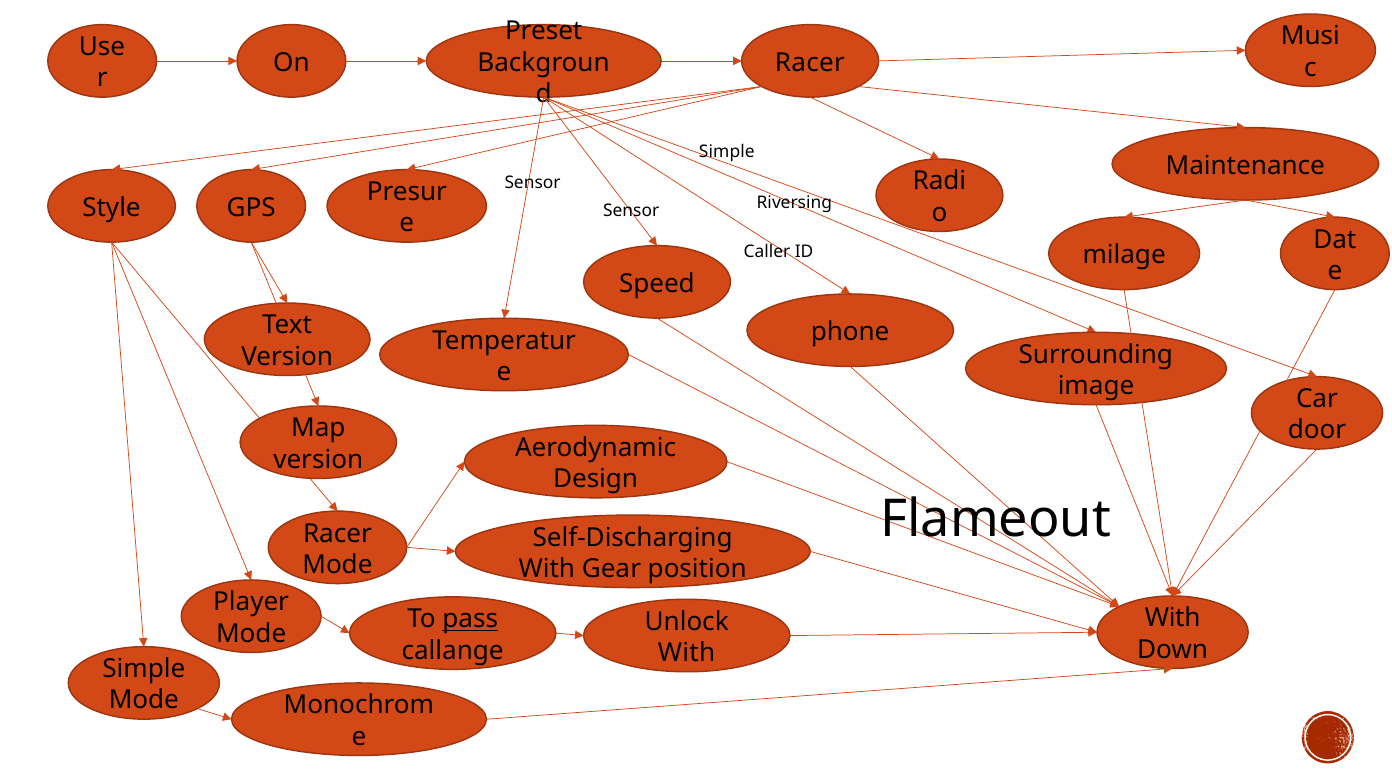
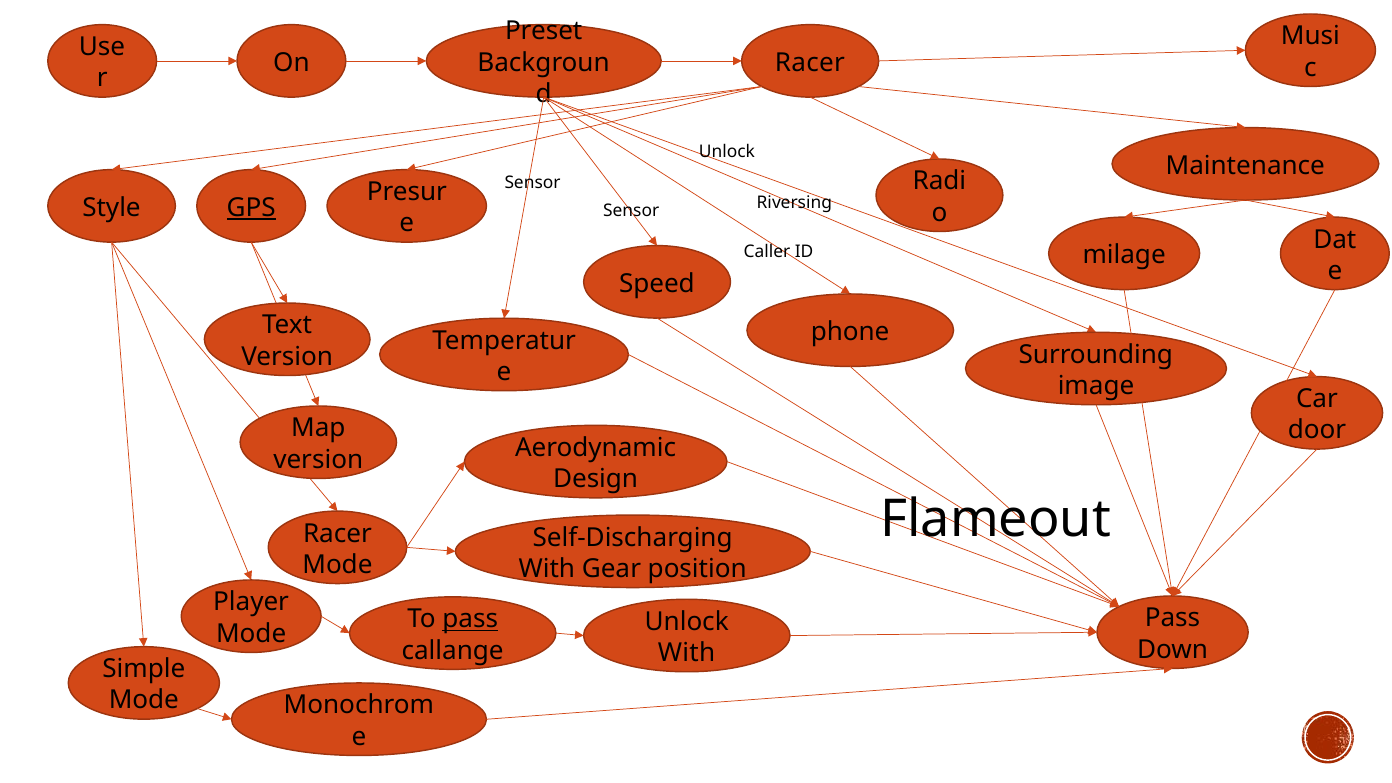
Simple: Simple -> Unlock (727, 152)
GPS underline: none -> present (251, 208)
With: With -> Pass (1173, 618)
